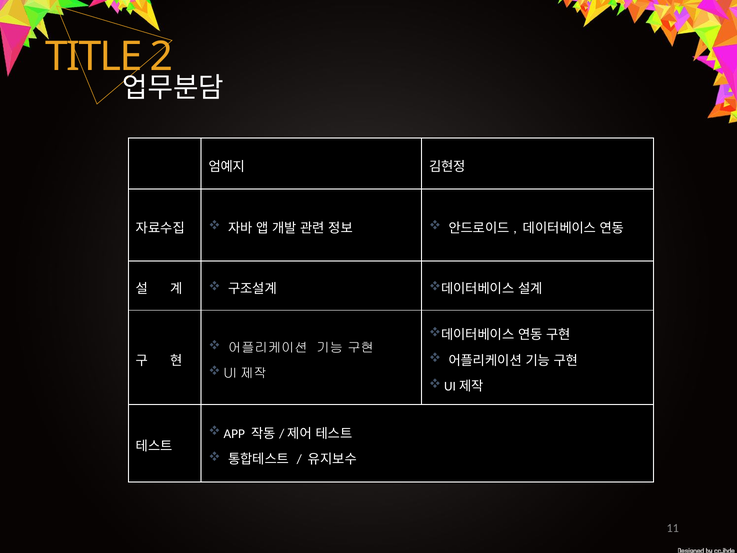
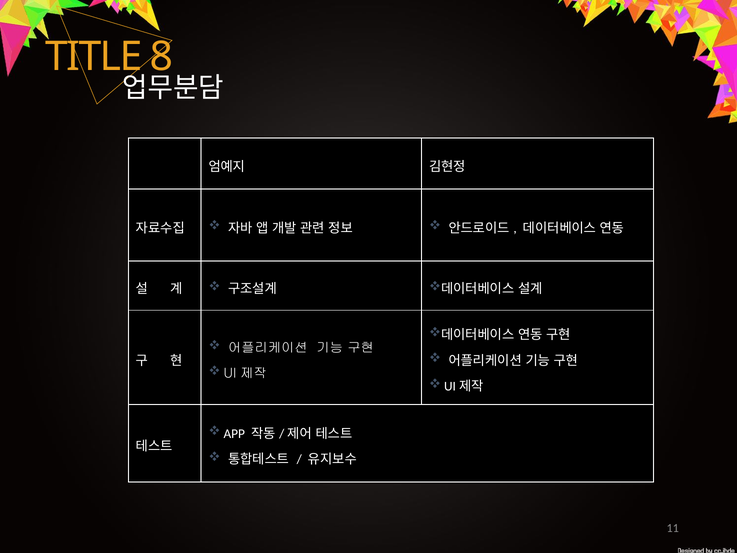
2: 2 -> 8 (162, 57)
